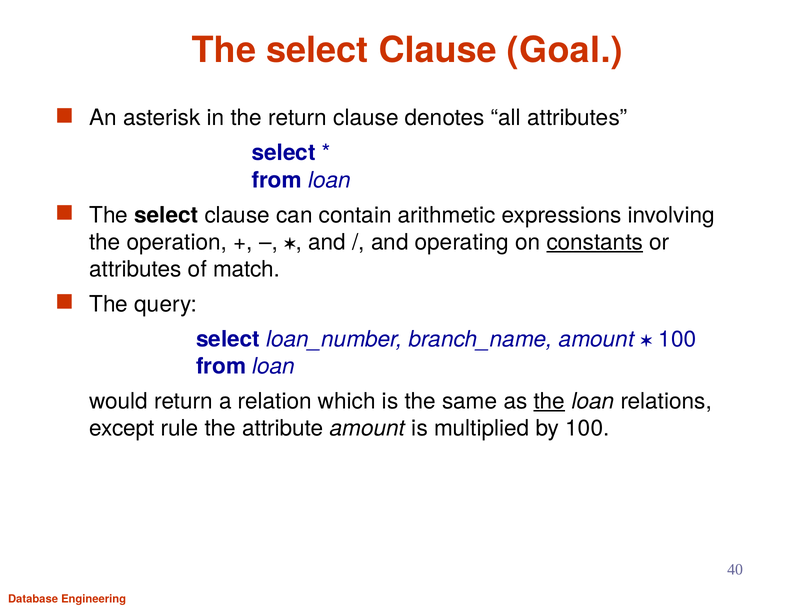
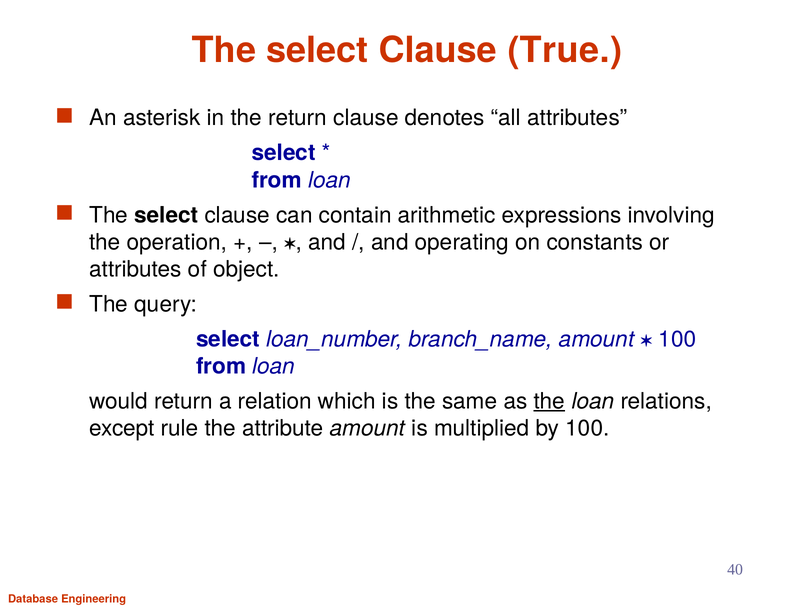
Goal: Goal -> True (565, 50)
constants underline: present -> none (595, 242)
match: match -> object (246, 269)
